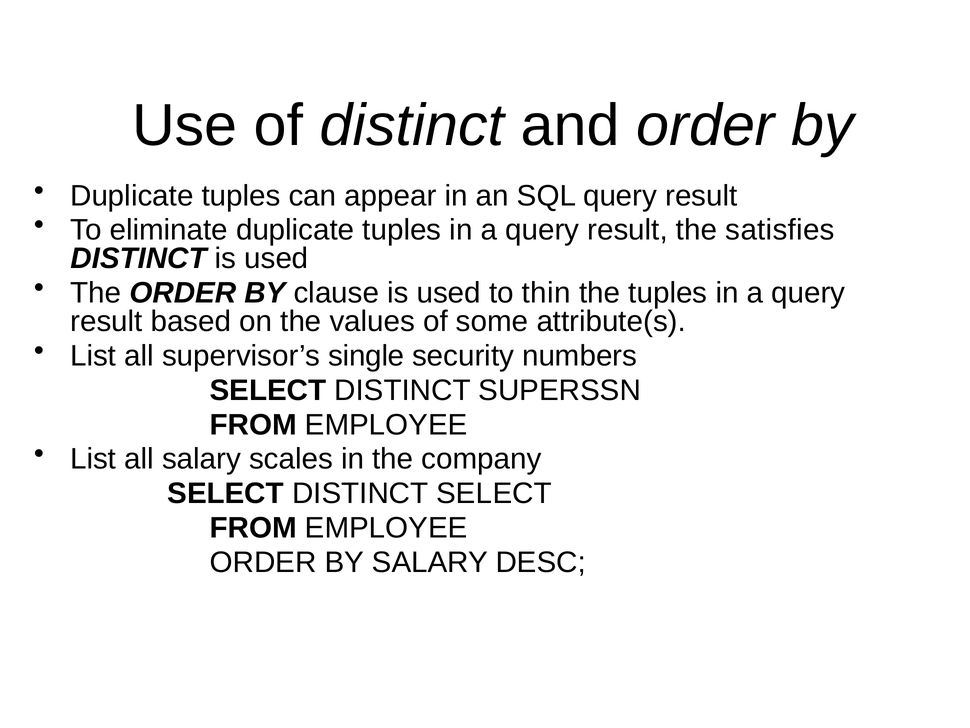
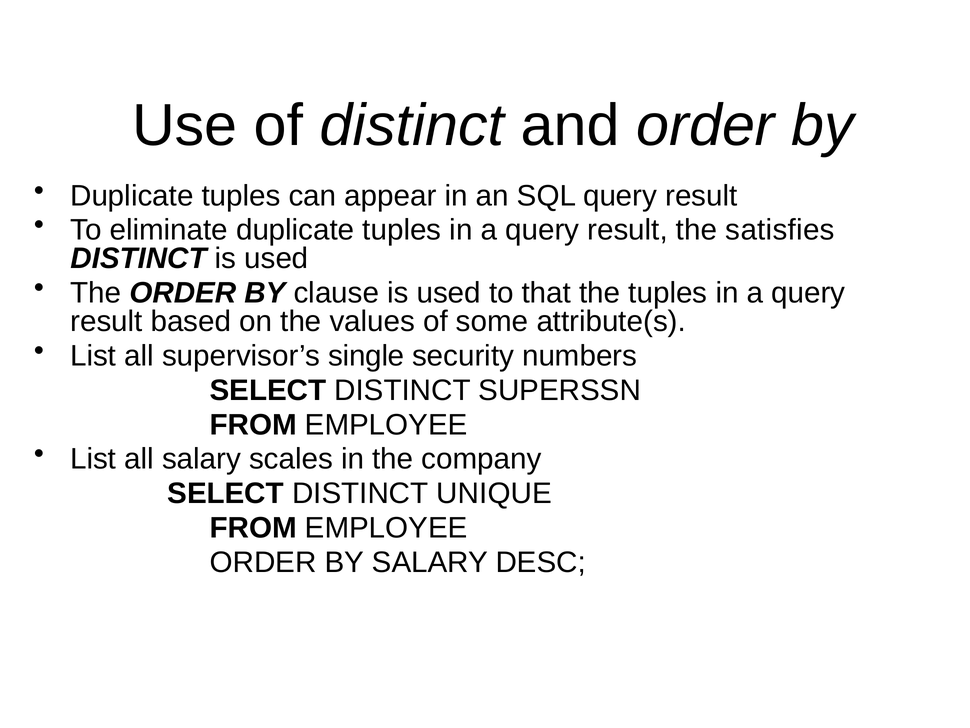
thin: thin -> that (546, 293)
DISTINCT SELECT: SELECT -> UNIQUE (494, 493)
